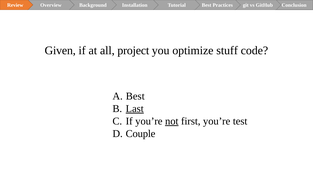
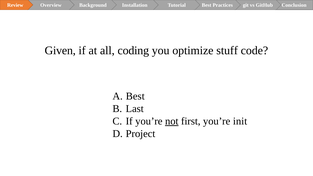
project: project -> coding (133, 51)
Last underline: present -> none (135, 109)
test: test -> init (240, 121)
Couple: Couple -> Project (141, 134)
